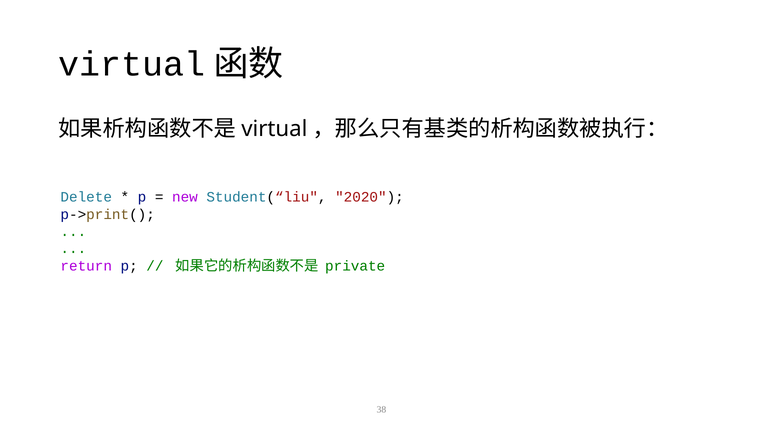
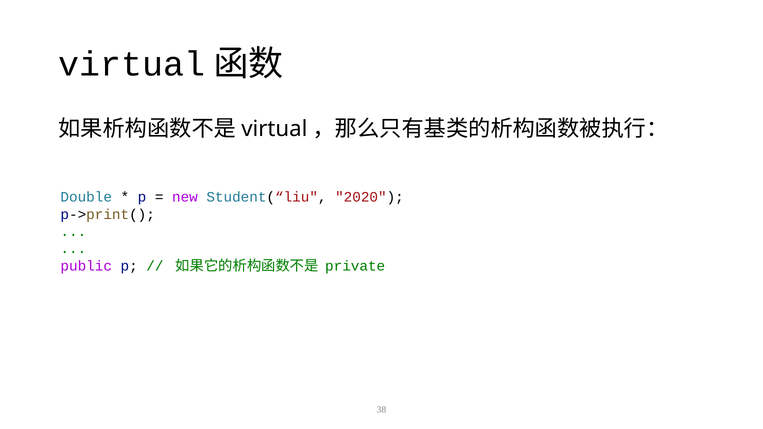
Delete: Delete -> Double (86, 197)
return: return -> public (86, 266)
